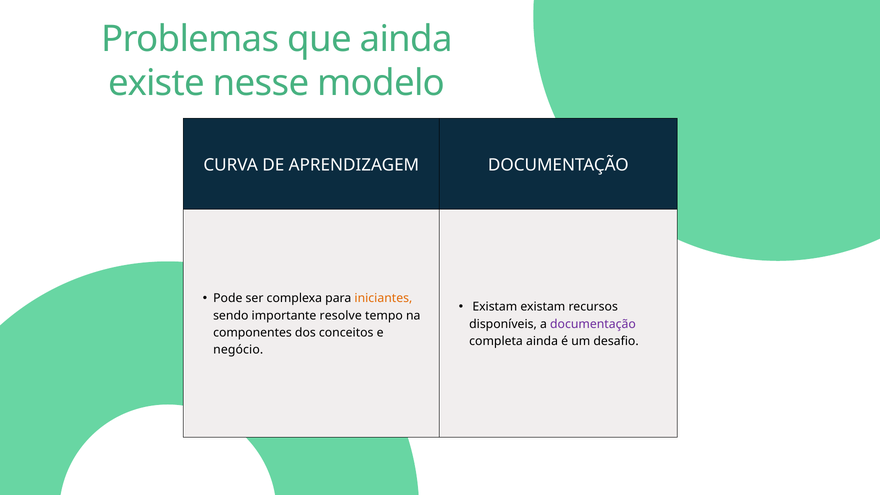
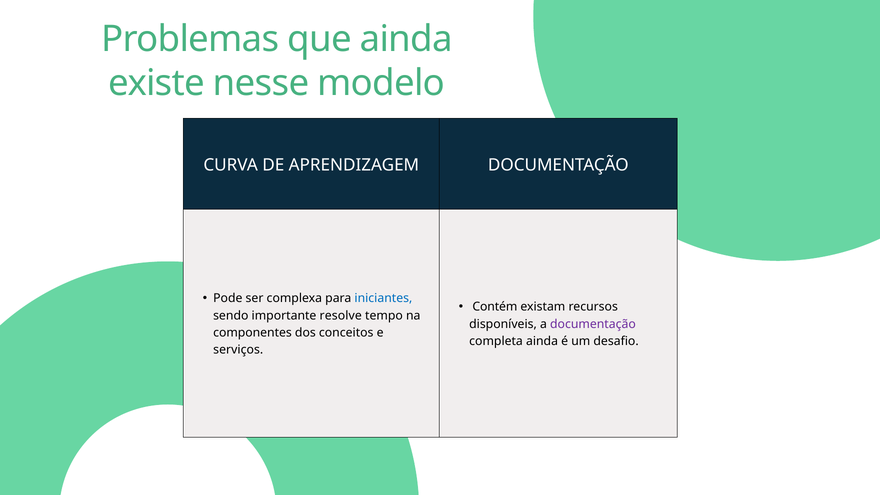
iniciantes colour: orange -> blue (383, 298)
Existam: Existam -> Contém (495, 307)
negócio: negócio -> serviços (238, 350)
